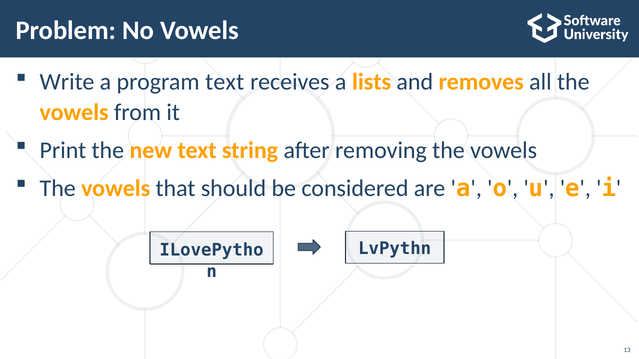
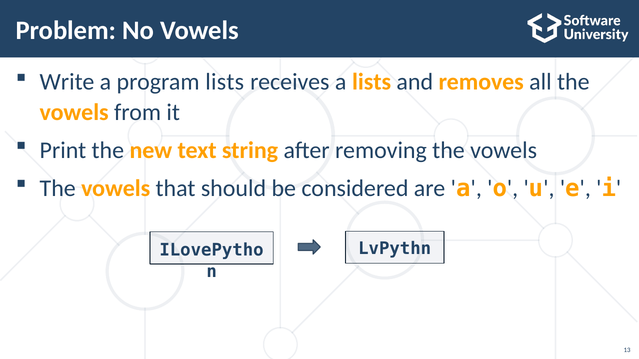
program text: text -> lists (225, 82)
